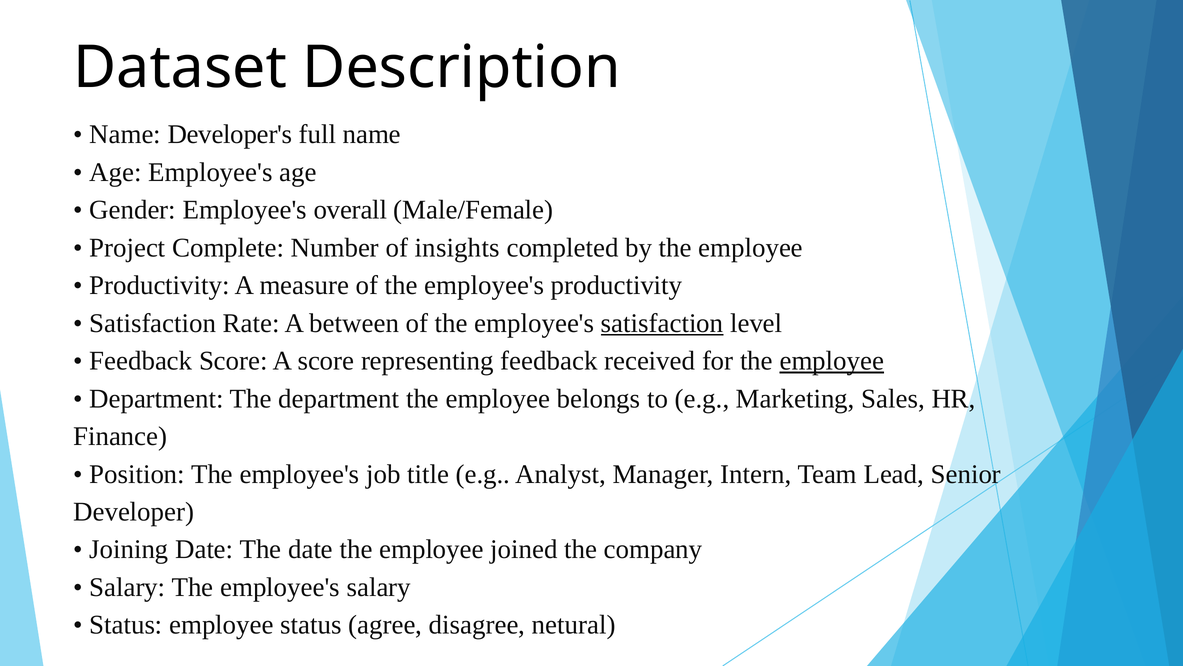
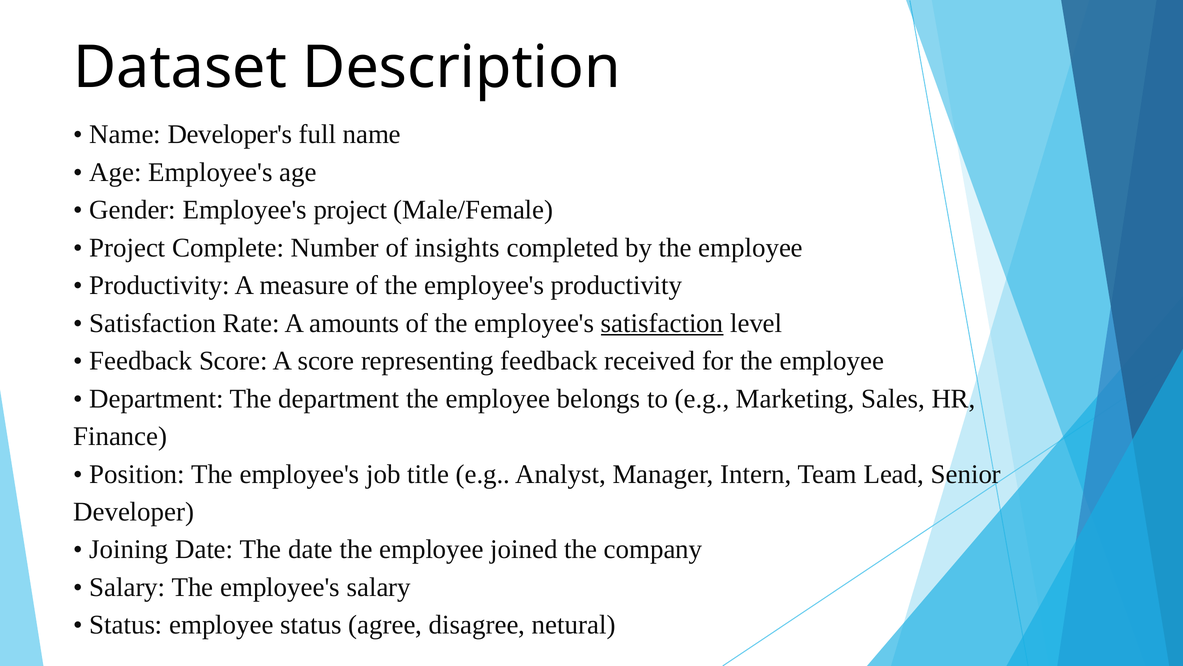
Employee's overall: overall -> project (350, 210)
between: between -> amounts (354, 323)
employee underline: present -> none (832, 361)
